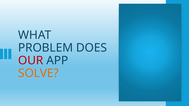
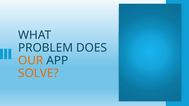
OUR colour: red -> orange (31, 61)
